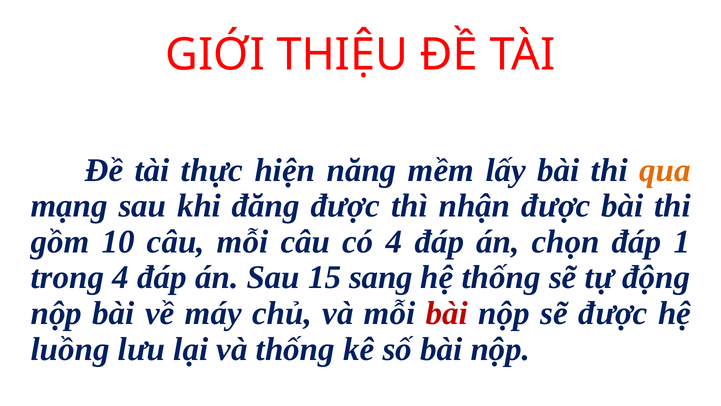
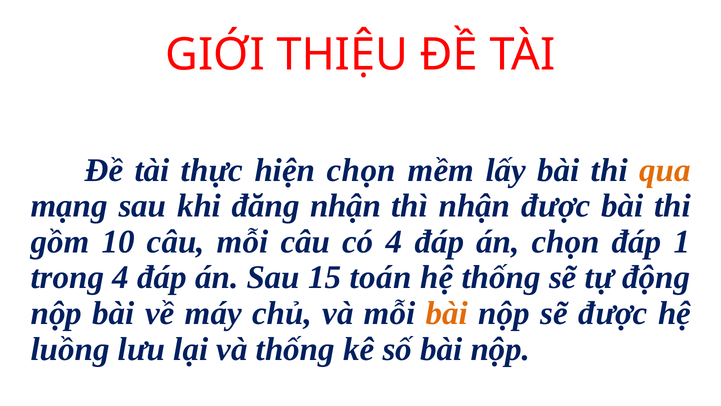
hiện năng: năng -> chọn (361, 170)
đăng được: được -> nhận (346, 206)
sang: sang -> toán (381, 277)
bài colour: red -> orange (447, 313)
